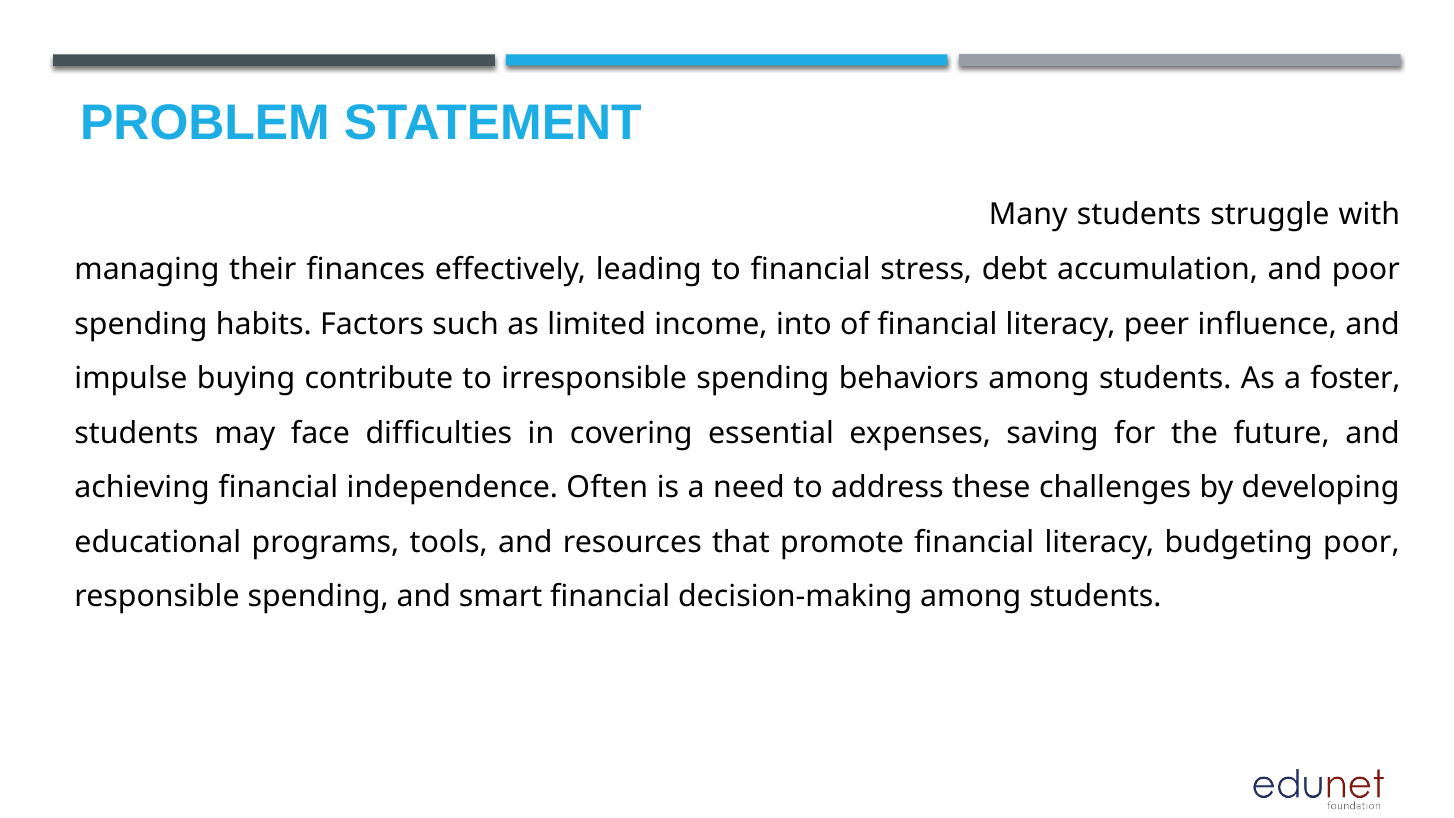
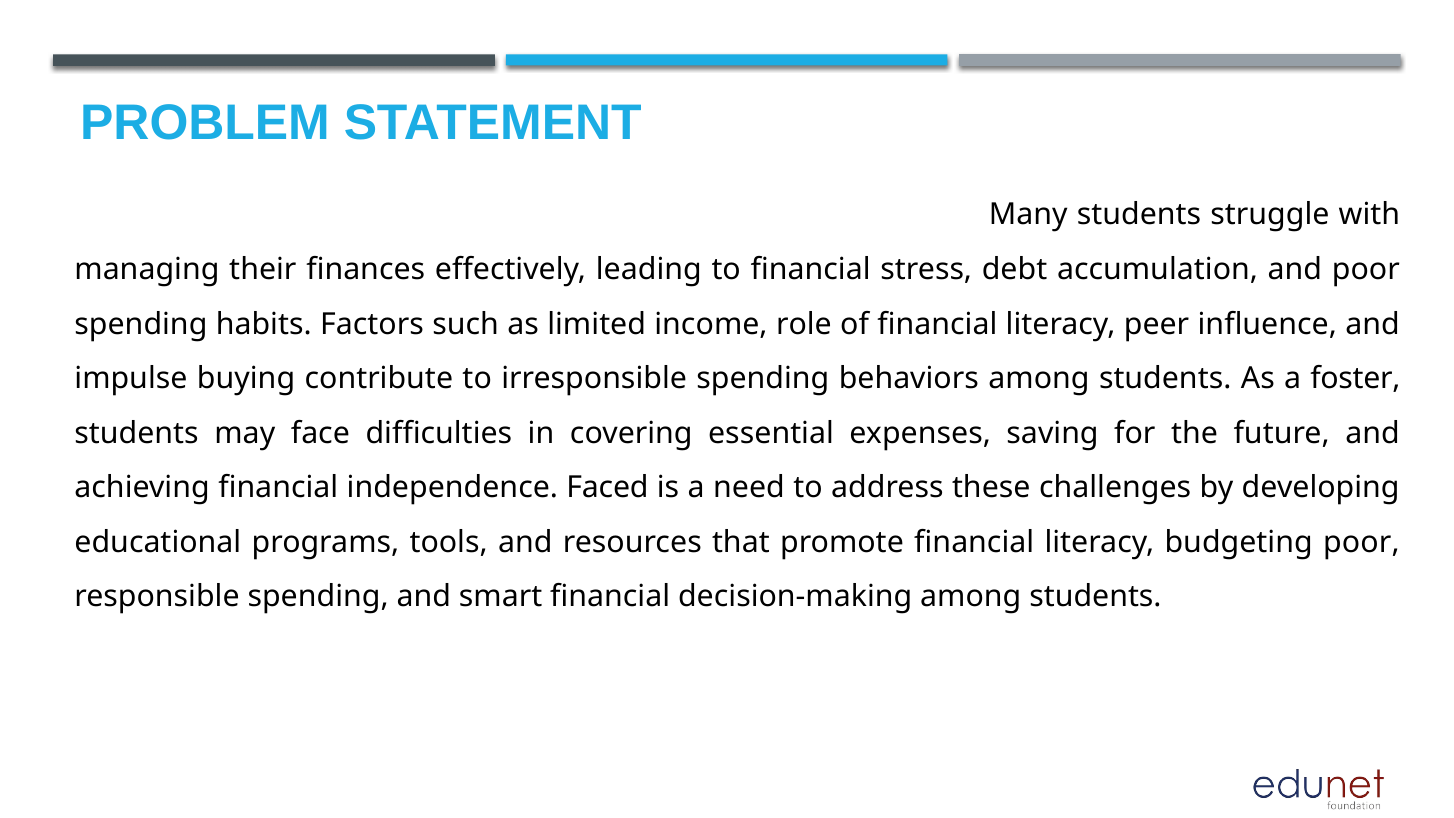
into: into -> role (804, 324)
Often: Often -> Faced (607, 488)
